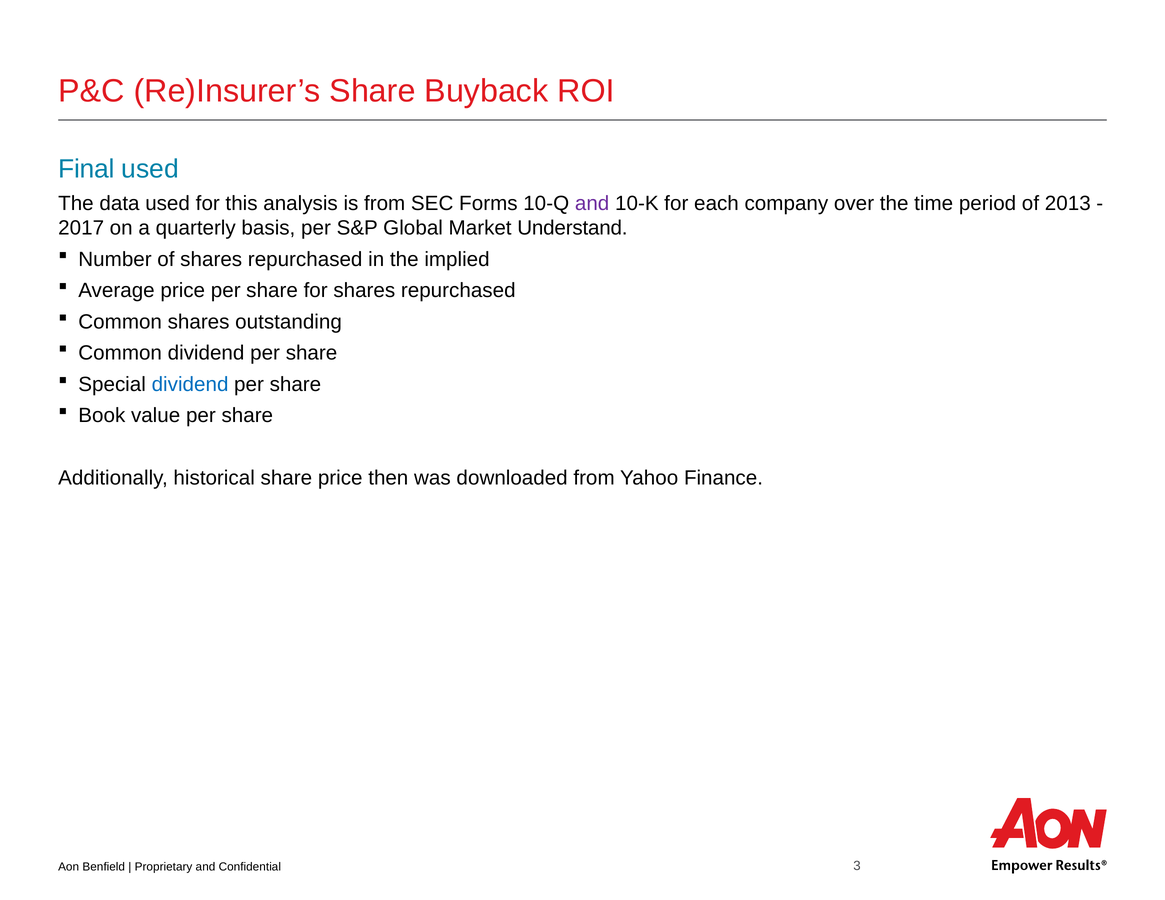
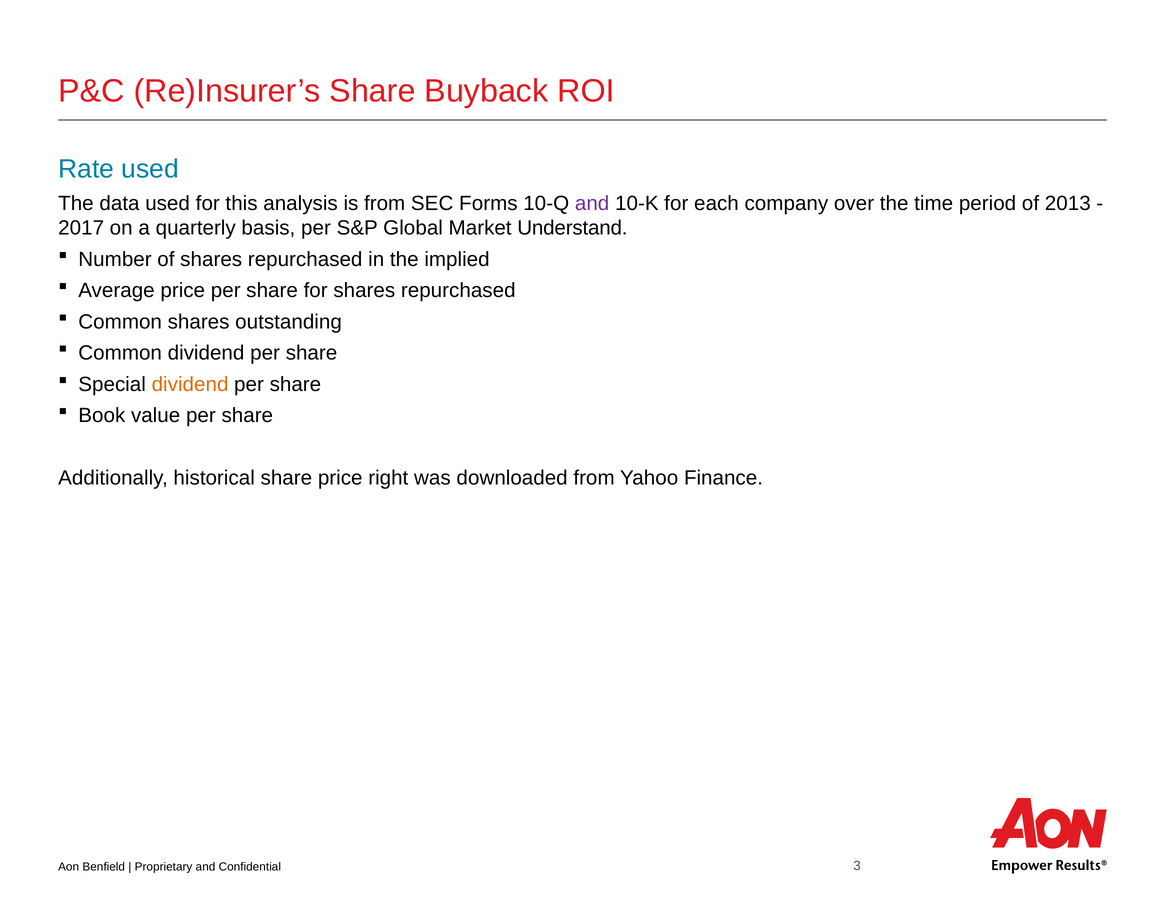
Final: Final -> Rate (86, 169)
dividend colour: blue -> orange (190, 384)
then: then -> right (388, 478)
